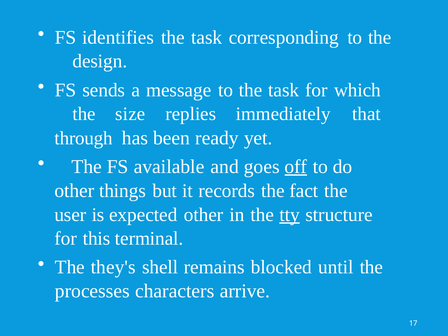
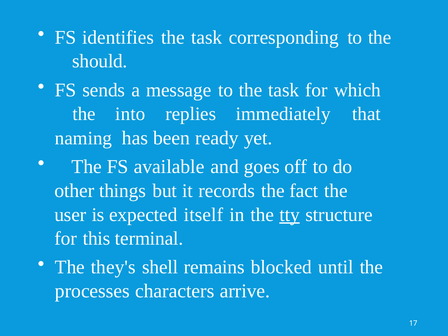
design: design -> should (100, 61)
size: size -> into (130, 114)
through: through -> naming (83, 138)
off underline: present -> none (296, 167)
expected other: other -> itself (204, 215)
